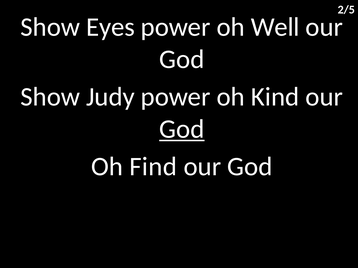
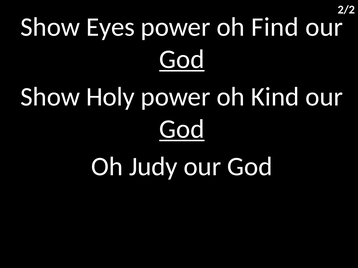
2/5: 2/5 -> 2/2 (346, 10)
Well: Well -> Find (275, 27)
God underline: none -> present (182, 59)
Judy: Judy -> Holy (110, 97)
Find: Find -> Judy (153, 167)
